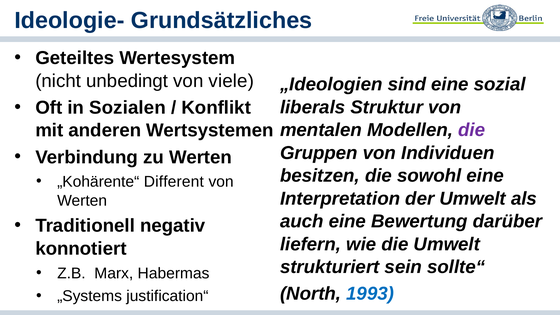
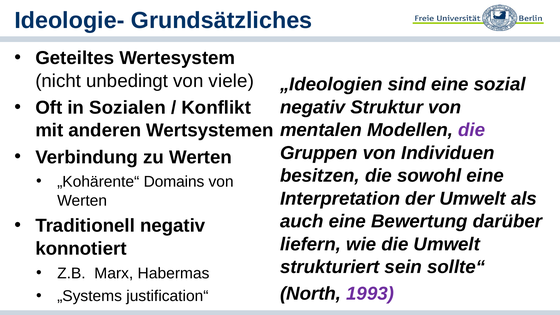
liberals: liberals -> negativ (313, 107)
Different: Different -> Domains (174, 182)
1993 colour: blue -> purple (370, 294)
